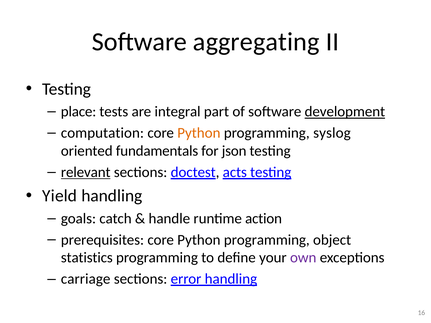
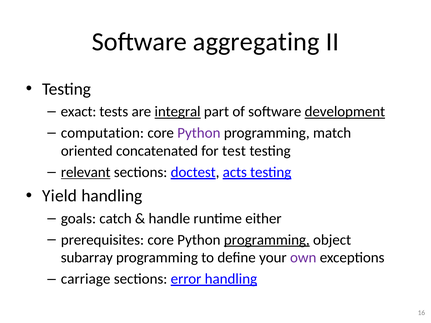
place: place -> exact (79, 112)
integral underline: none -> present (178, 112)
Python colour: orange -> purple (199, 133)
syslog: syslog -> match (332, 133)
fundamentals: fundamentals -> concatenated (157, 151)
json: json -> test (234, 151)
action: action -> either (263, 219)
programming underline: none -> present (267, 240)
statistics: statistics -> subarray (87, 258)
